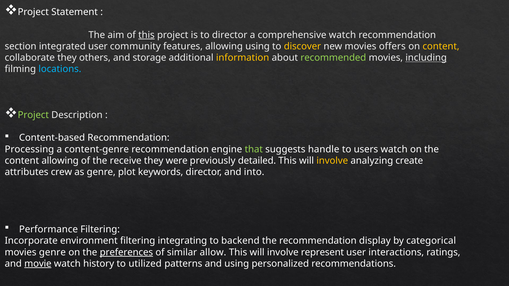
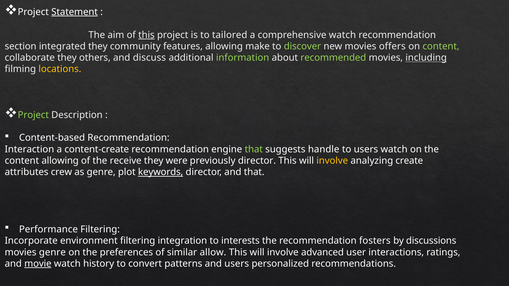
Statement underline: none -> present (75, 12)
to director: director -> tailored (230, 35)
integrated user: user -> they (98, 46)
allowing using: using -> make (258, 46)
discover colour: yellow -> light green (302, 46)
content colour: yellow -> light green (441, 46)
storage: storage -> discuss (149, 58)
information colour: yellow -> light green (243, 58)
locations colour: light blue -> yellow (60, 69)
Processing: Processing -> Interaction (29, 149)
content-genre: content-genre -> content-create (97, 149)
previously detailed: detailed -> director (257, 161)
keywords underline: none -> present (161, 172)
and into: into -> that (254, 172)
integrating: integrating -> integration (182, 241)
backend: backend -> interests (240, 241)
display: display -> fosters (375, 241)
categorical: categorical -> discussions (431, 241)
preferences underline: present -> none (126, 253)
represent: represent -> advanced (322, 253)
utilized: utilized -> convert (145, 264)
and using: using -> users (237, 264)
